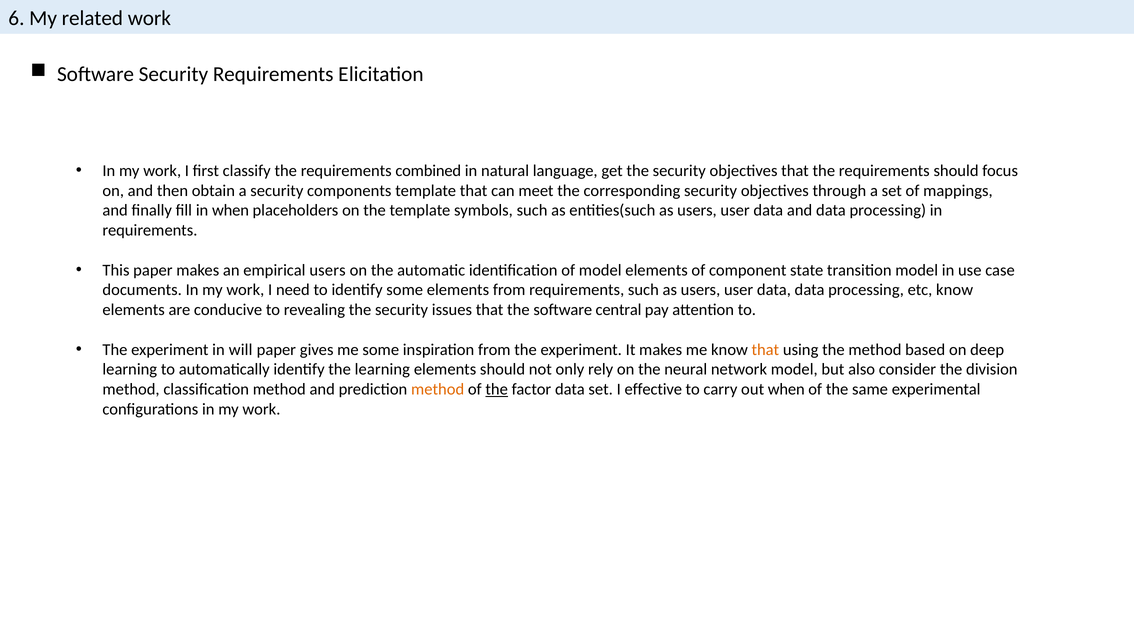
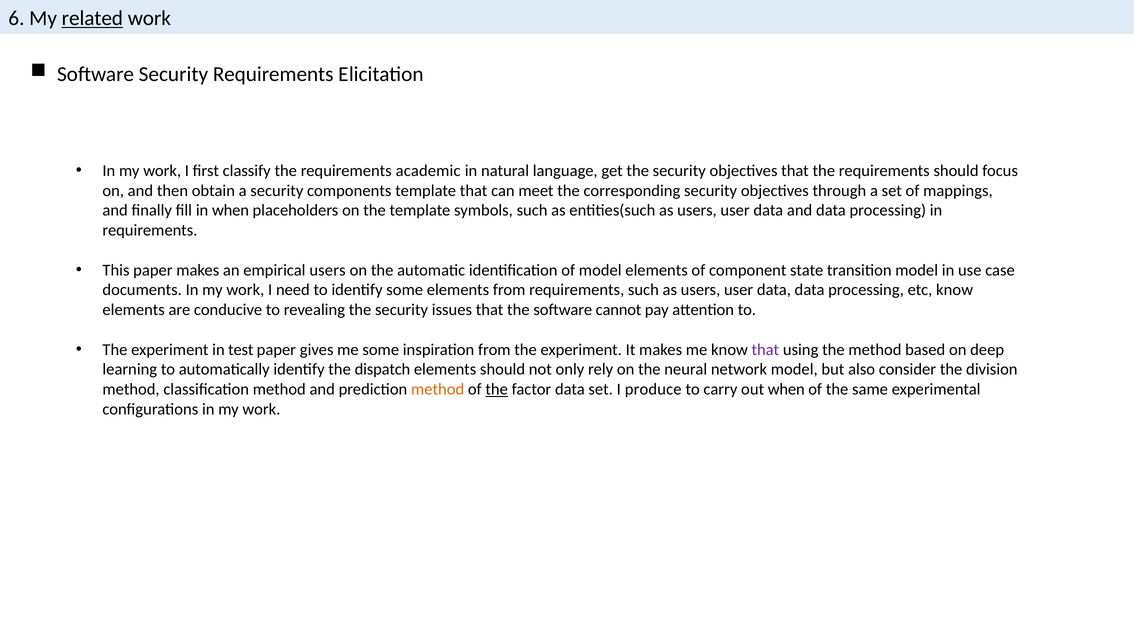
related underline: none -> present (92, 18)
combined: combined -> academic (428, 171)
central: central -> cannot (619, 310)
will: will -> test (241, 349)
that colour: orange -> purple (765, 349)
the learning: learning -> dispatch (382, 369)
effective: effective -> produce (653, 389)
